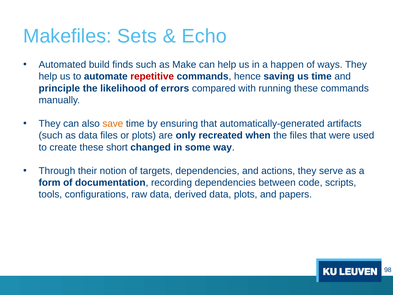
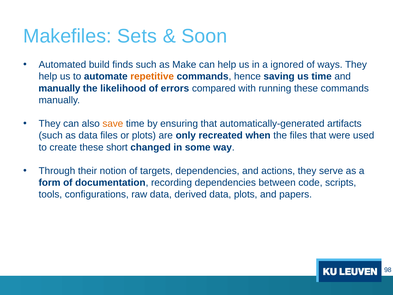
Echo: Echo -> Soon (204, 36)
happen: happen -> ignored (287, 65)
repetitive colour: red -> orange (152, 76)
principle: principle -> manually (59, 88)
